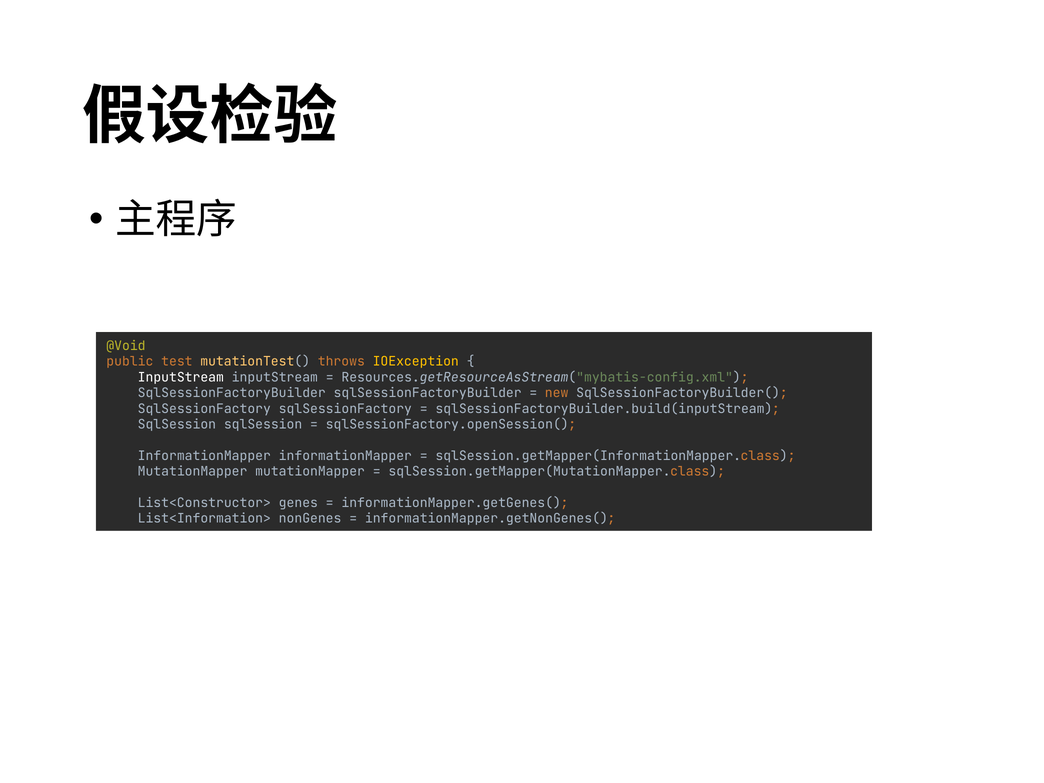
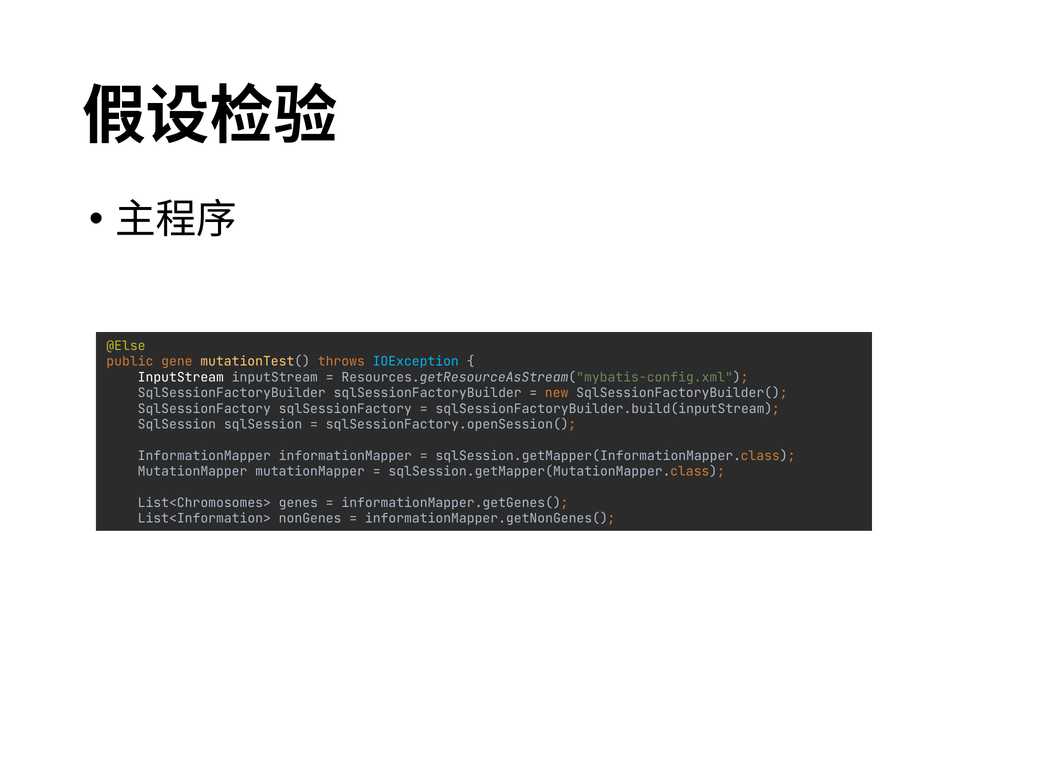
@Void: @Void -> @Else (126, 346)
test: test -> gene (177, 362)
IOException colour: yellow -> light blue (416, 362)
List<Constructor>: List<Constructor> -> List<Chromosomes> (204, 503)
